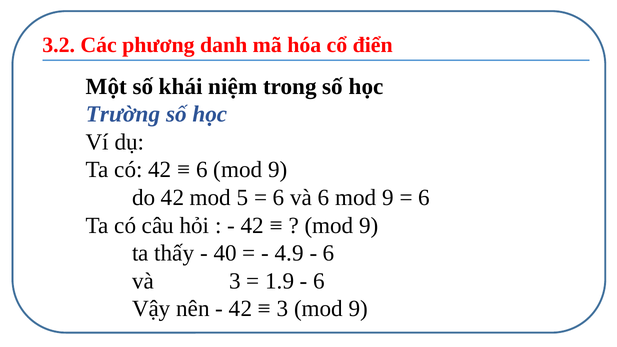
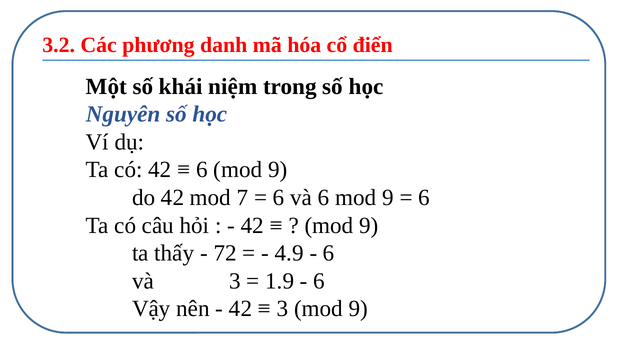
Trường: Trường -> Nguyên (123, 114)
5: 5 -> 7 (243, 198)
40: 40 -> 72 (225, 253)
